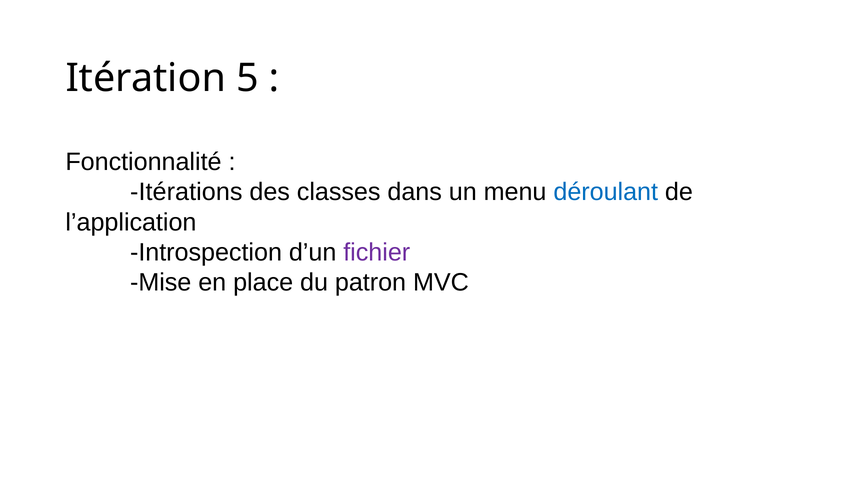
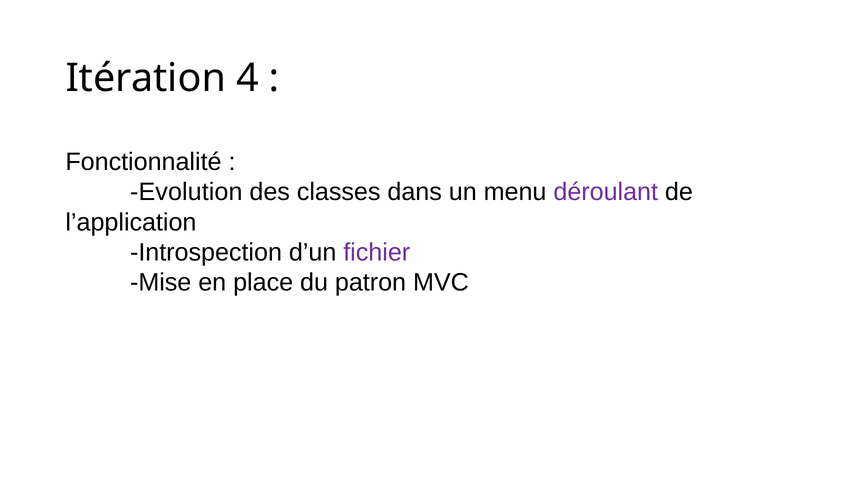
5: 5 -> 4 (247, 78)
Itérations: Itérations -> Evolution (186, 192)
déroulant colour: blue -> purple (606, 192)
